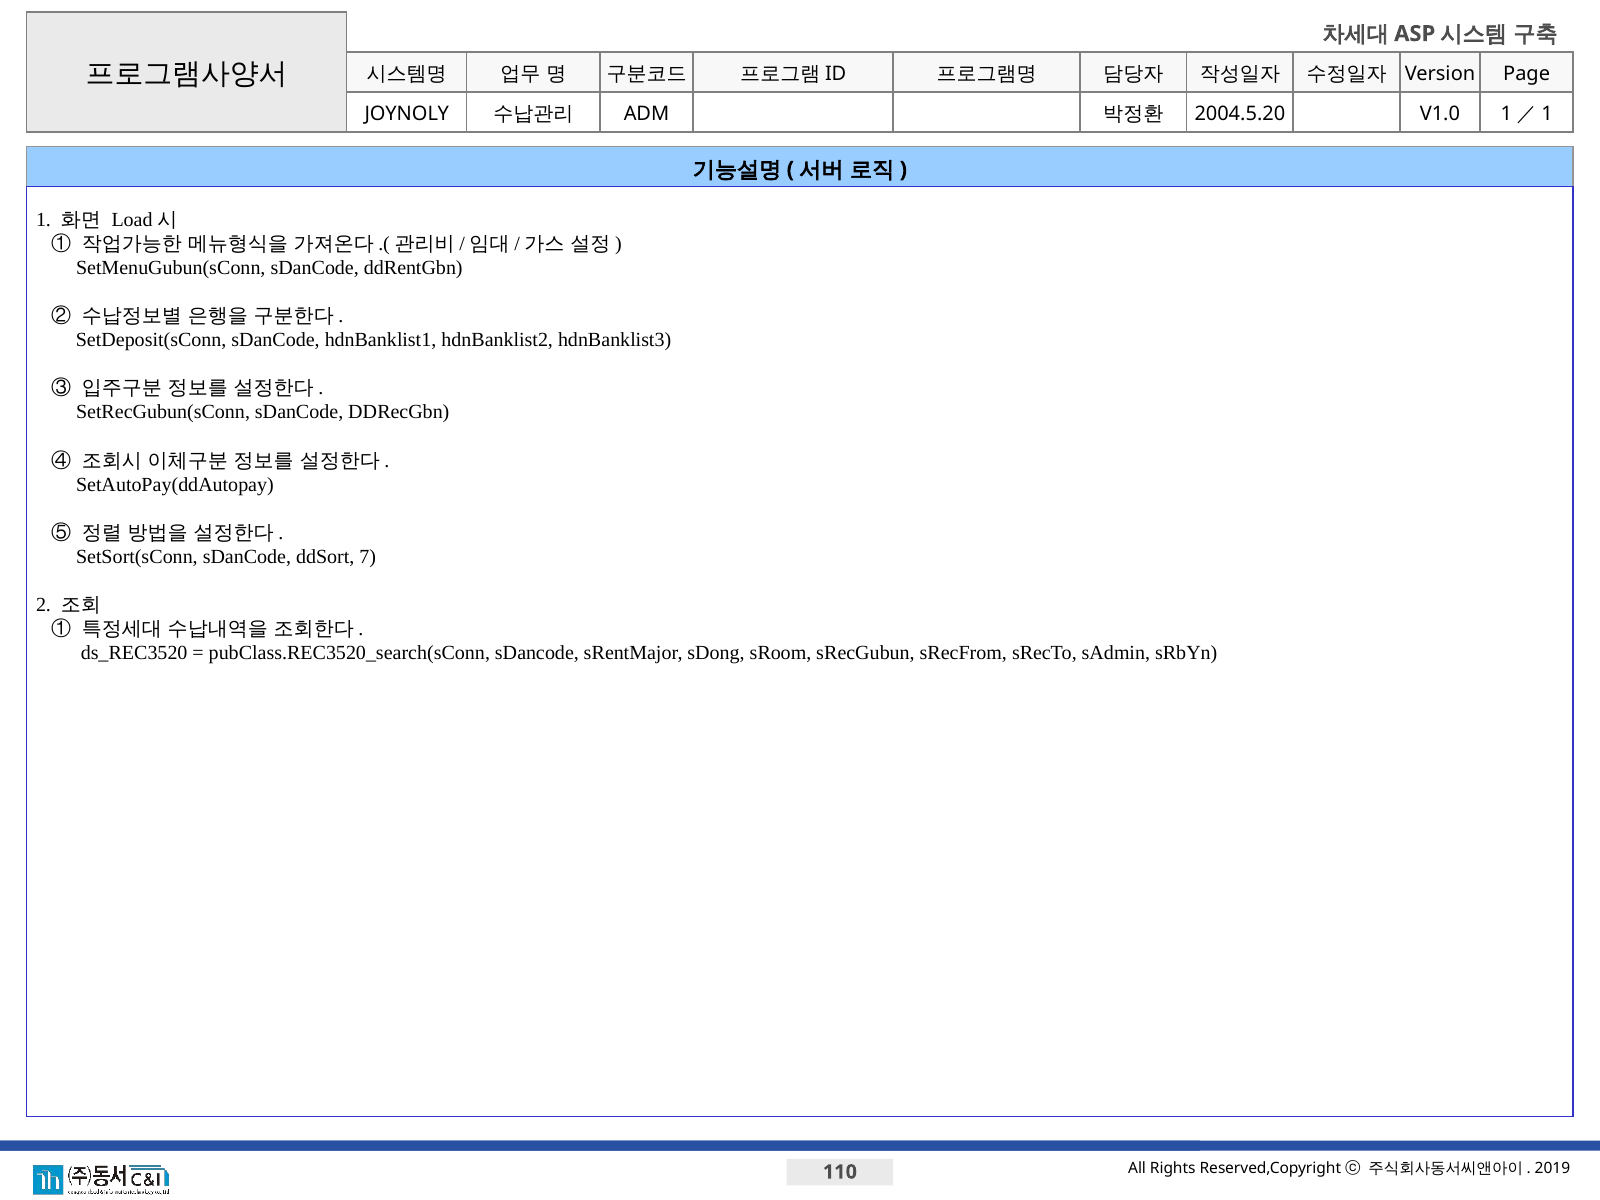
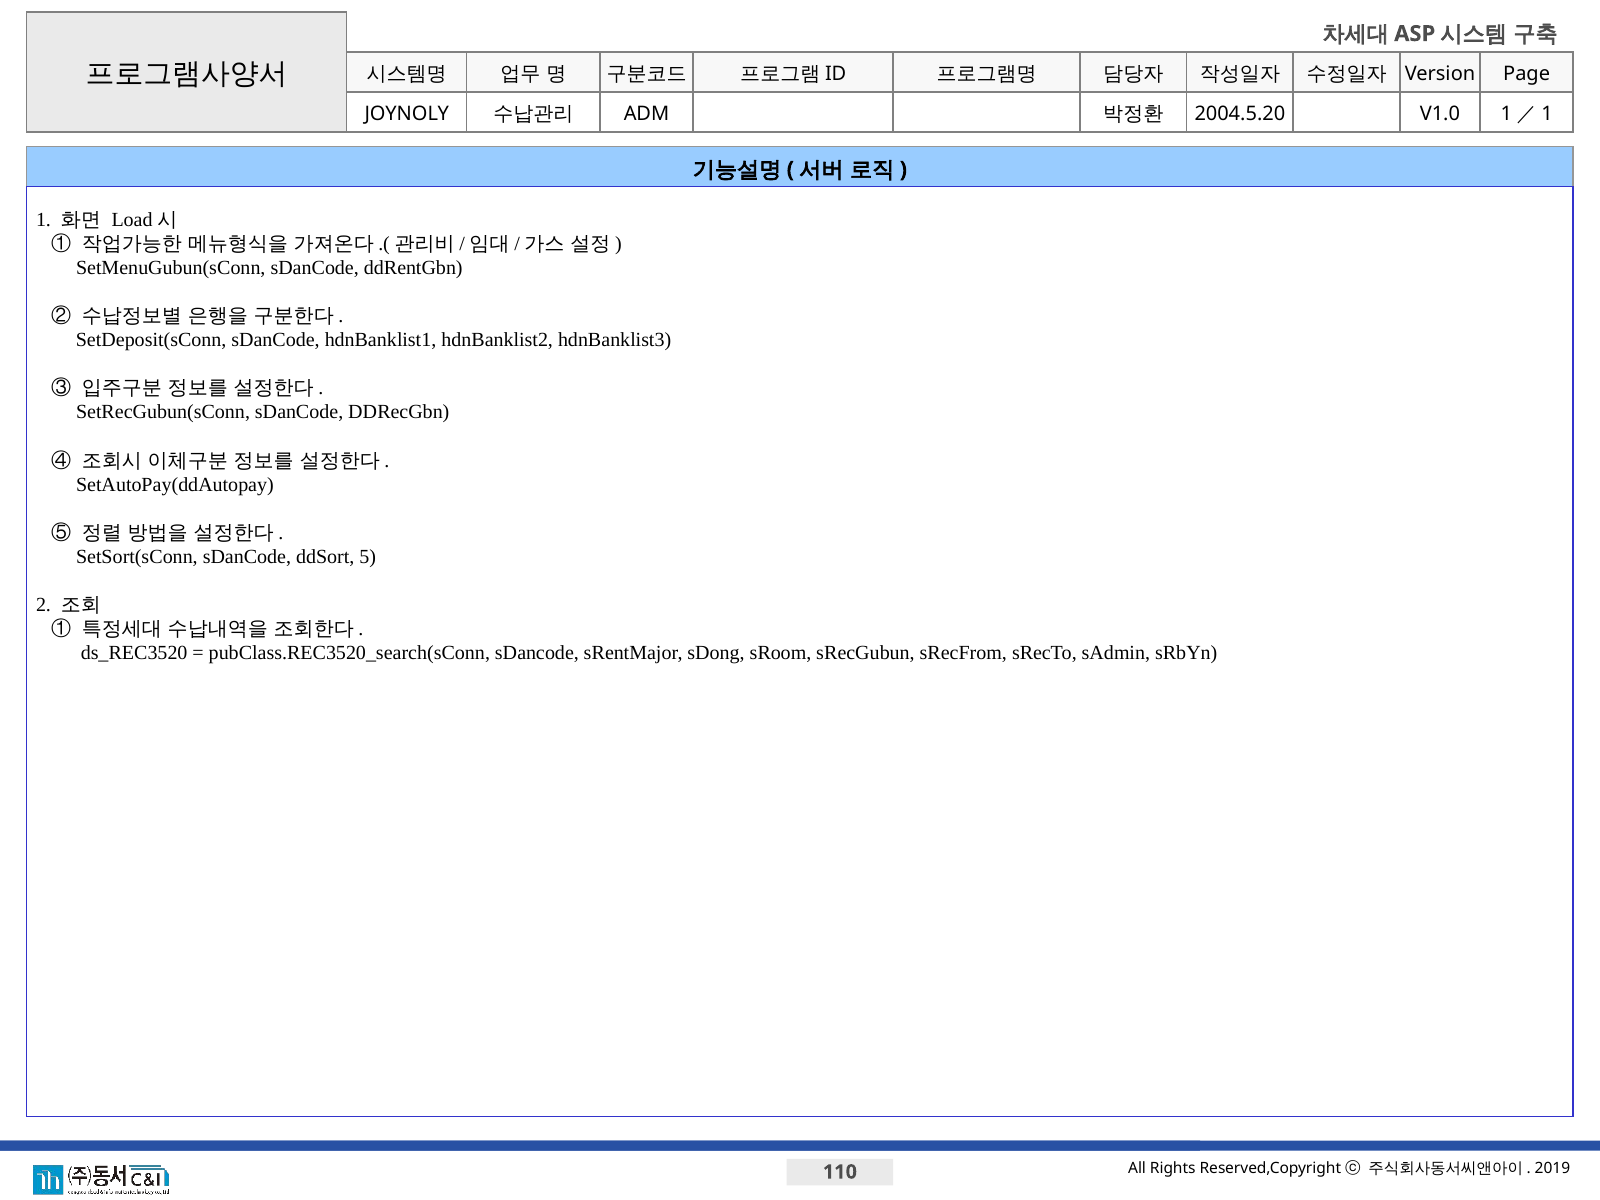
7: 7 -> 5 (368, 557)
